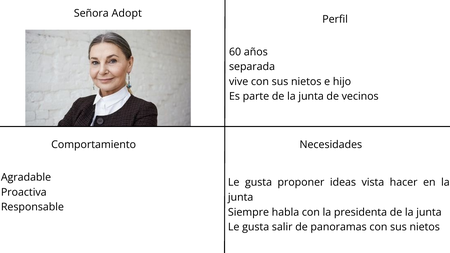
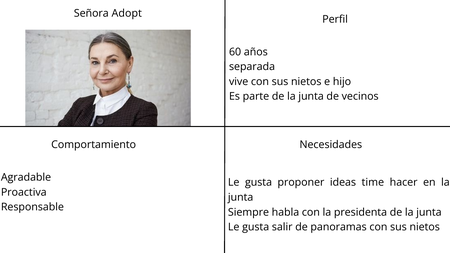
vista: vista -> time (373, 183)
